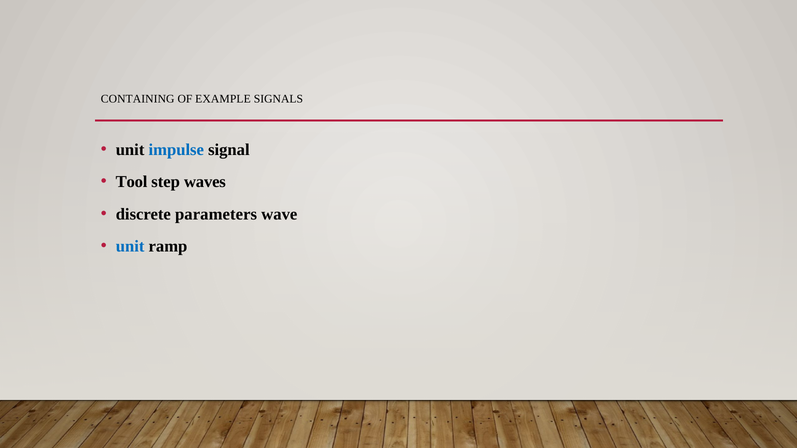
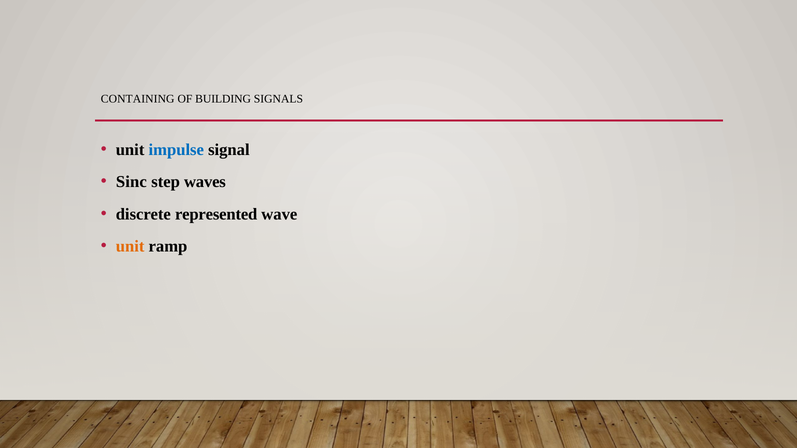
EXAMPLE: EXAMPLE -> BUILDING (223, 99)
Tool: Tool -> Sinc (131, 182)
parameters: parameters -> represented (216, 214)
unit colour: blue -> orange (130, 247)
